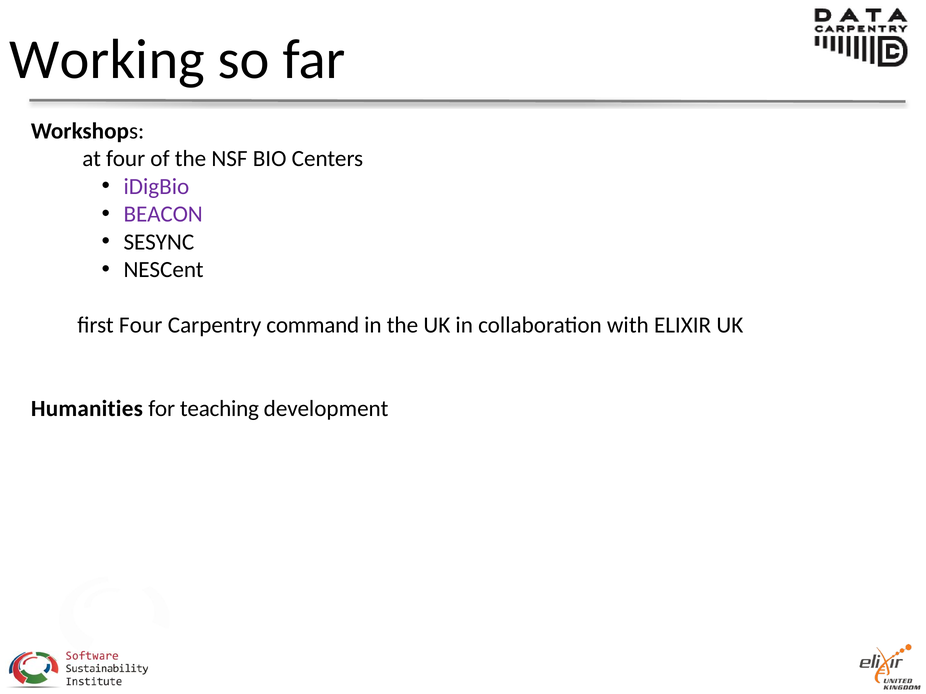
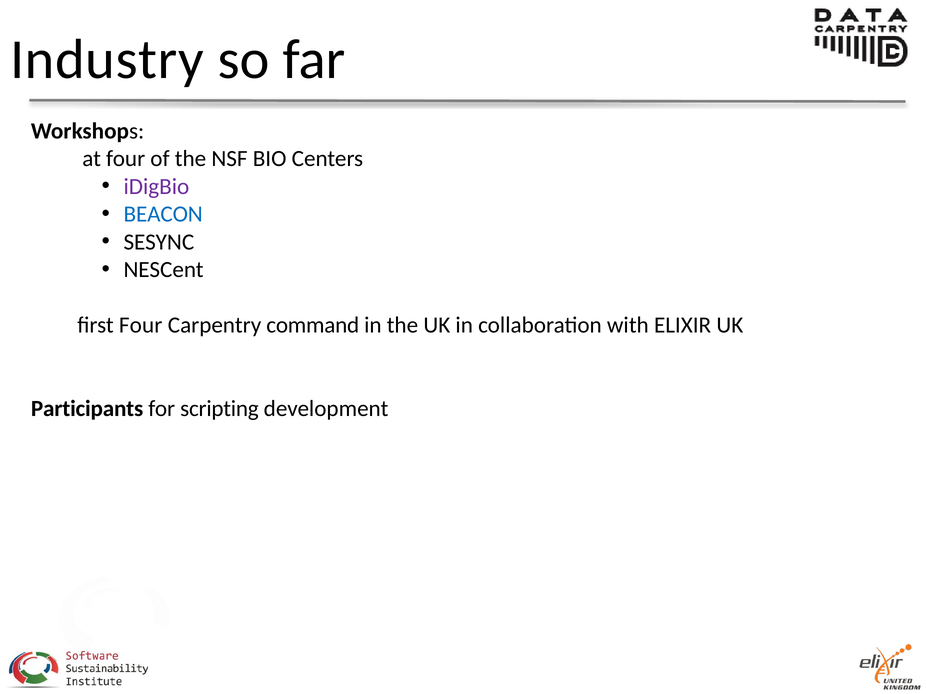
Working: Working -> Industry (107, 59)
BEACON colour: purple -> blue (163, 214)
Humanities: Humanities -> Participants (87, 409)
teaching: teaching -> scripting (219, 409)
